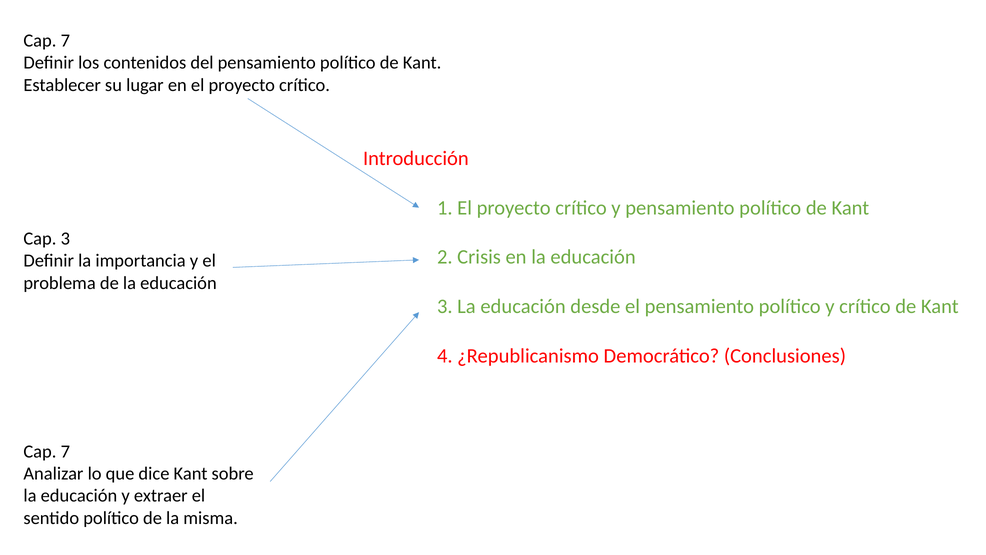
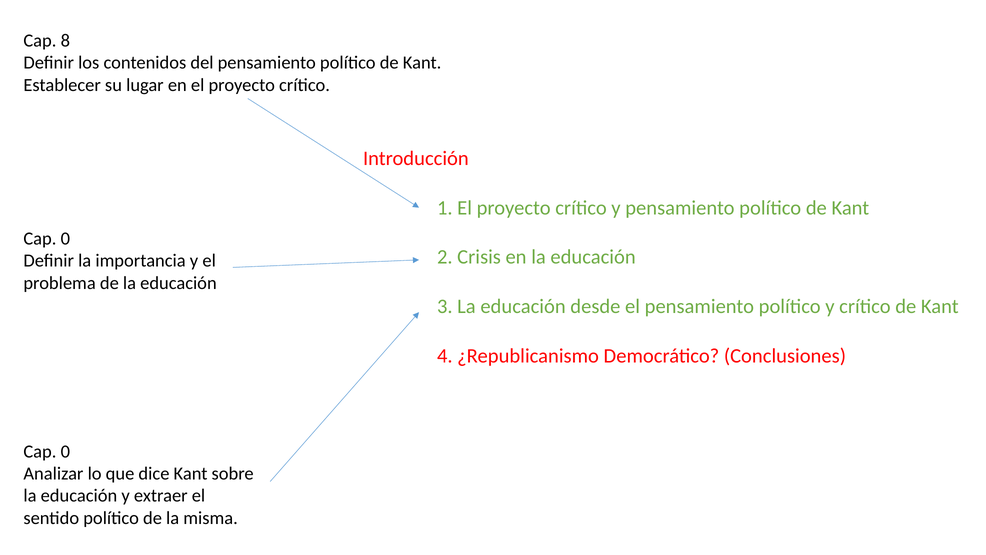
7: 7 -> 8 (65, 41)
3: 3 -> 0 (65, 238)
7: 7 -> 0 (65, 451)
